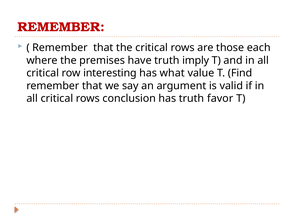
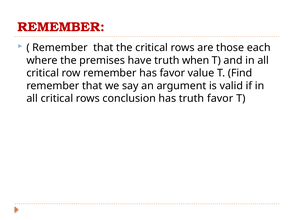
imply: imply -> when (196, 60)
row interesting: interesting -> remember (110, 73)
has what: what -> favor (172, 73)
